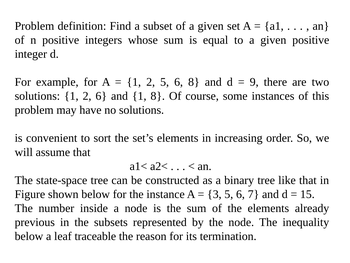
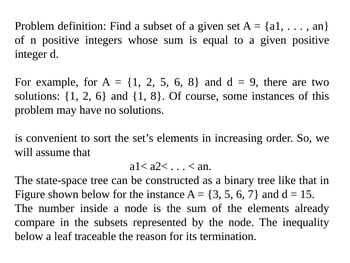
previous: previous -> compare (35, 222)
